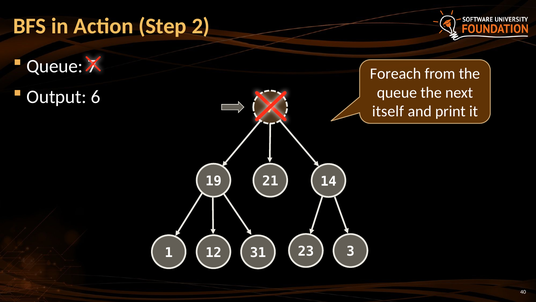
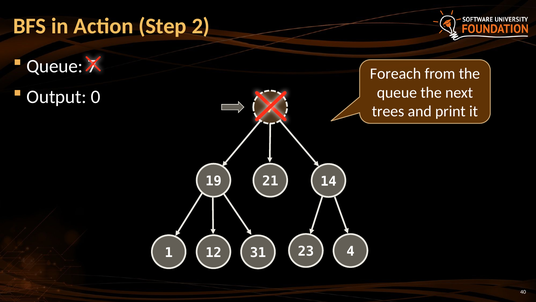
6: 6 -> 0 (96, 97)
itself: itself -> trees (388, 111)
3: 3 -> 4 (350, 251)
